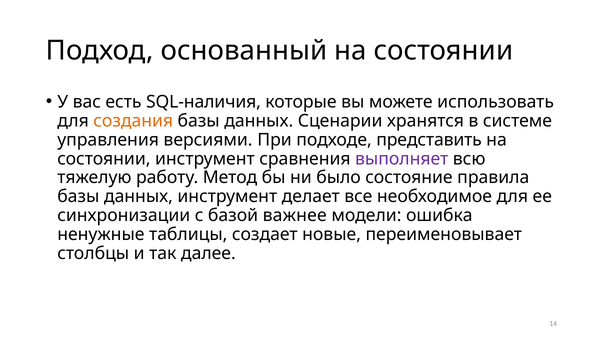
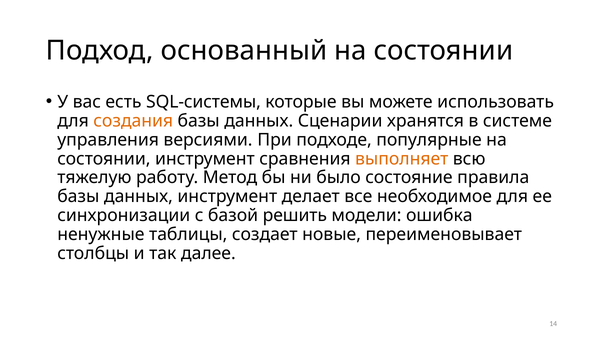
SQL-наличия: SQL-наличия -> SQL-системы (203, 102)
представить: представить -> популярные (429, 140)
выполняет colour: purple -> orange (402, 159)
важнее: важнее -> решить (295, 216)
